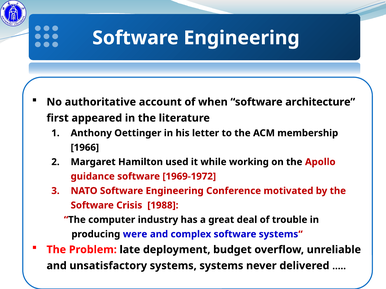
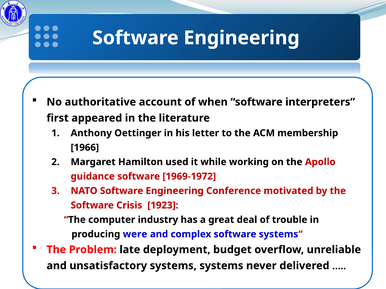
architecture: architecture -> interpreters (320, 102)
1988: 1988 -> 1923 (163, 206)
